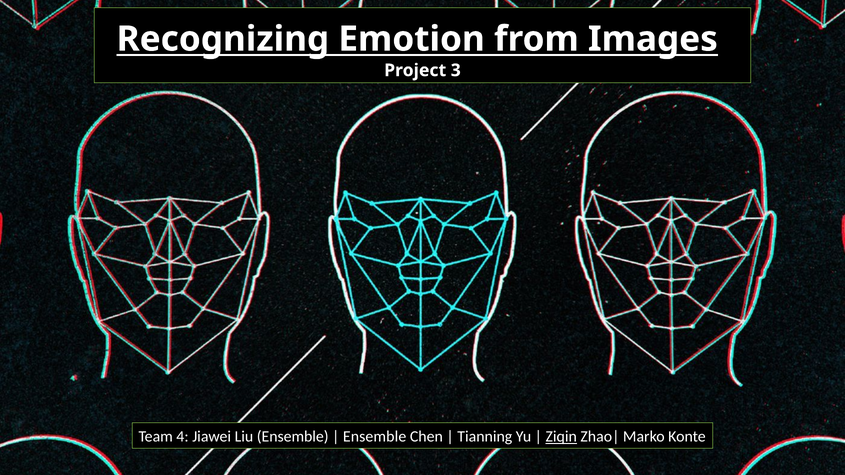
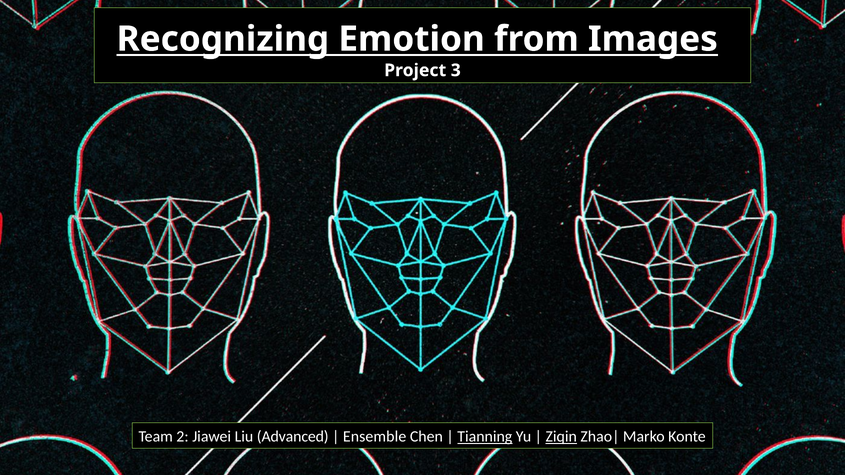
4: 4 -> 2 (183, 437)
Liu Ensemble: Ensemble -> Advanced (293, 437)
Tianning underline: none -> present (485, 437)
